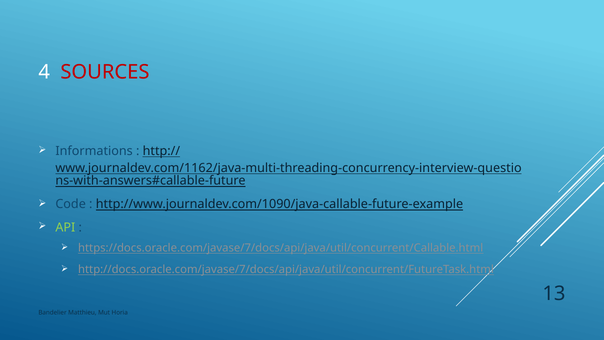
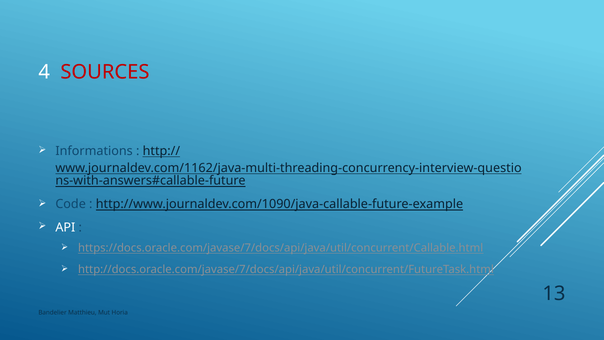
API colour: light green -> white (65, 228)
